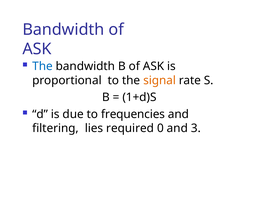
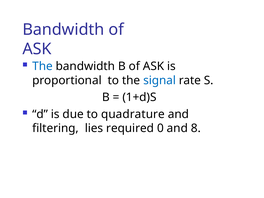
signal colour: orange -> blue (160, 80)
frequencies: frequencies -> quadrature (133, 114)
3: 3 -> 8 (196, 128)
